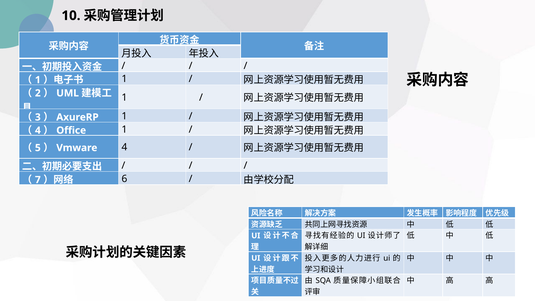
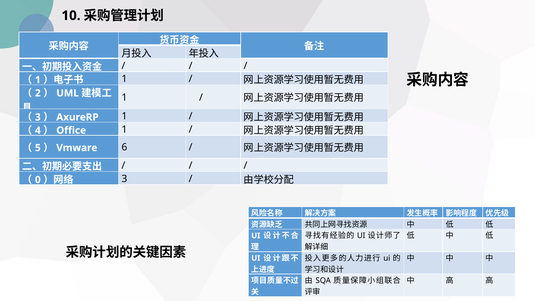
4: 4 -> 6 (124, 147)
7: 7 -> 0 (38, 180)
6: 6 -> 3 (124, 179)
